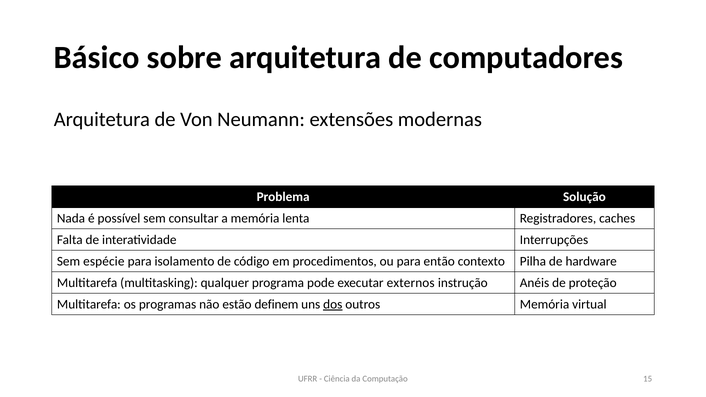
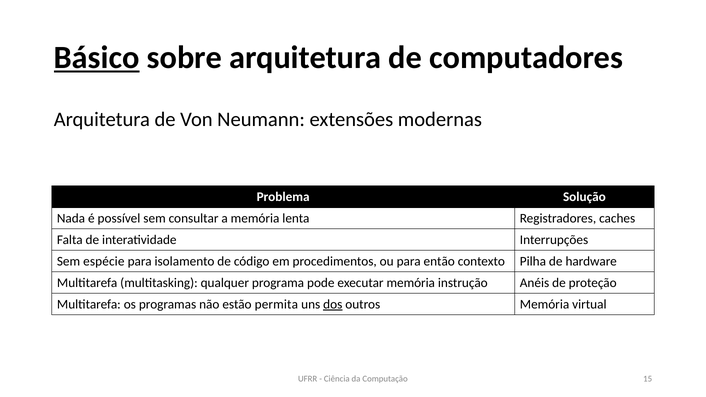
Básico underline: none -> present (97, 57)
executar externos: externos -> memória (411, 283)
definem: definem -> permita (276, 304)
